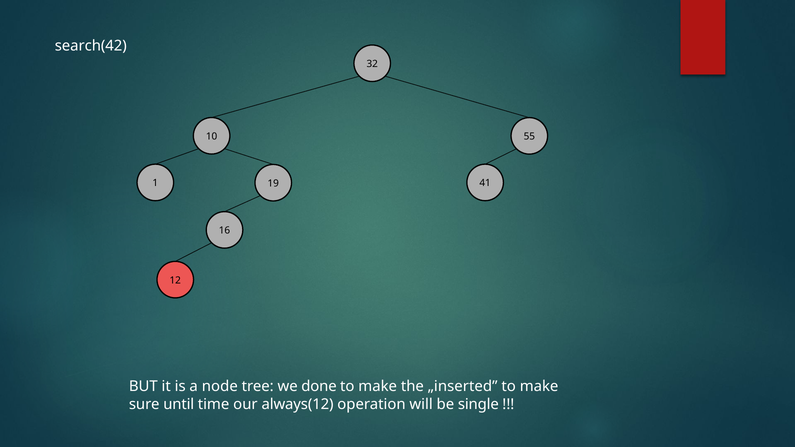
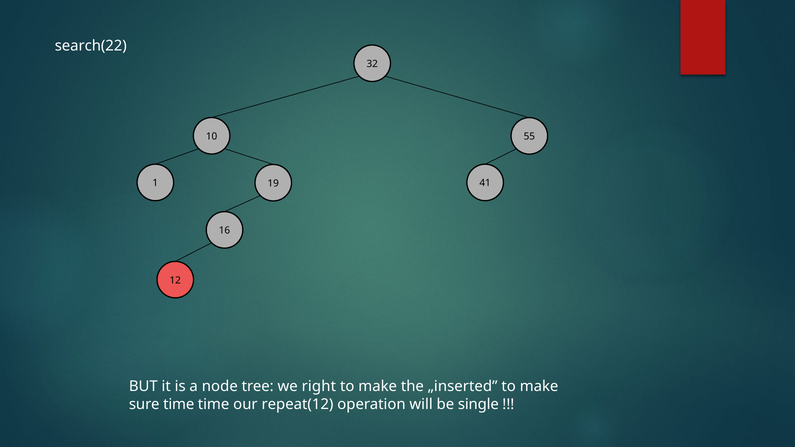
search(42: search(42 -> search(22 (91, 46)
done: done -> right (319, 387)
sure until: until -> time (179, 404)
always(12: always(12 -> repeat(12 (297, 404)
